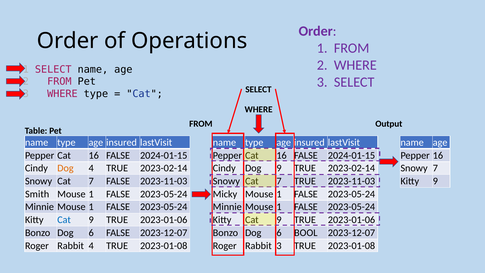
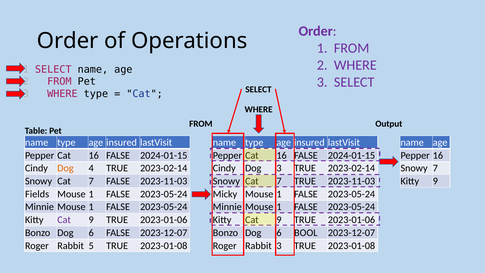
Dog 9: 9 -> 3 (279, 168)
Smith: Smith -> Fields (37, 194)
Cat colour: blue -> purple (64, 220)
Rabbit 4: 4 -> 5 (91, 246)
